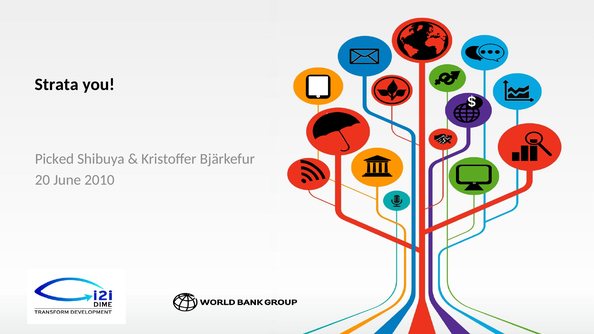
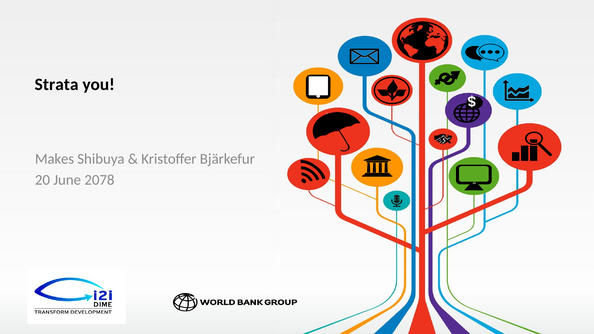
Picked: Picked -> Makes (55, 159)
2010: 2010 -> 2078 (99, 180)
